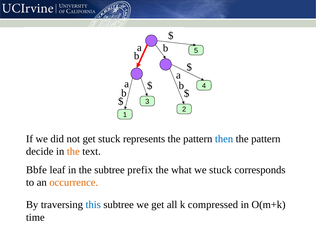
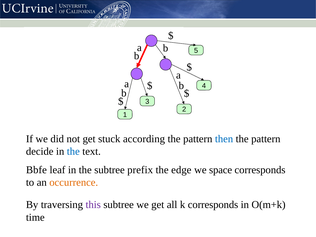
represents: represents -> according (144, 139)
the colour: orange -> blue (73, 151)
what: what -> edge (181, 170)
we stuck: stuck -> space (221, 170)
this colour: blue -> purple (93, 205)
k compressed: compressed -> corresponds (213, 205)
